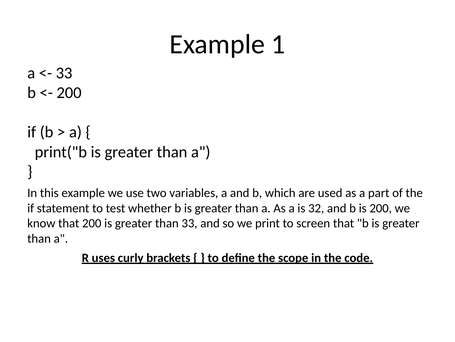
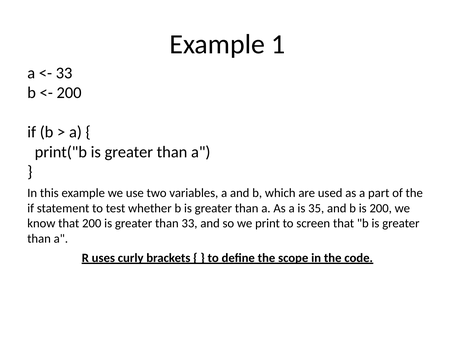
32: 32 -> 35 (316, 208)
